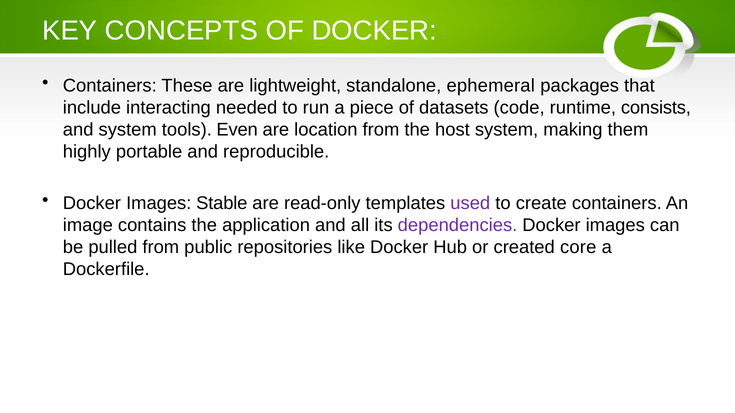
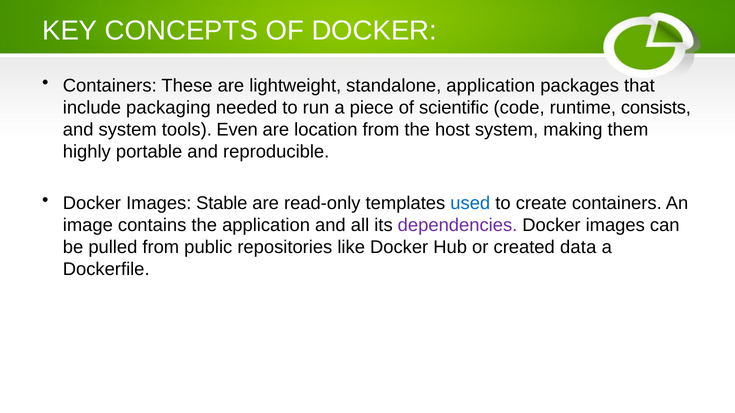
standalone ephemeral: ephemeral -> application (491, 86)
interacting: interacting -> packaging (168, 108)
datasets: datasets -> scientific (454, 108)
used colour: purple -> blue (470, 203)
core: core -> data (578, 248)
